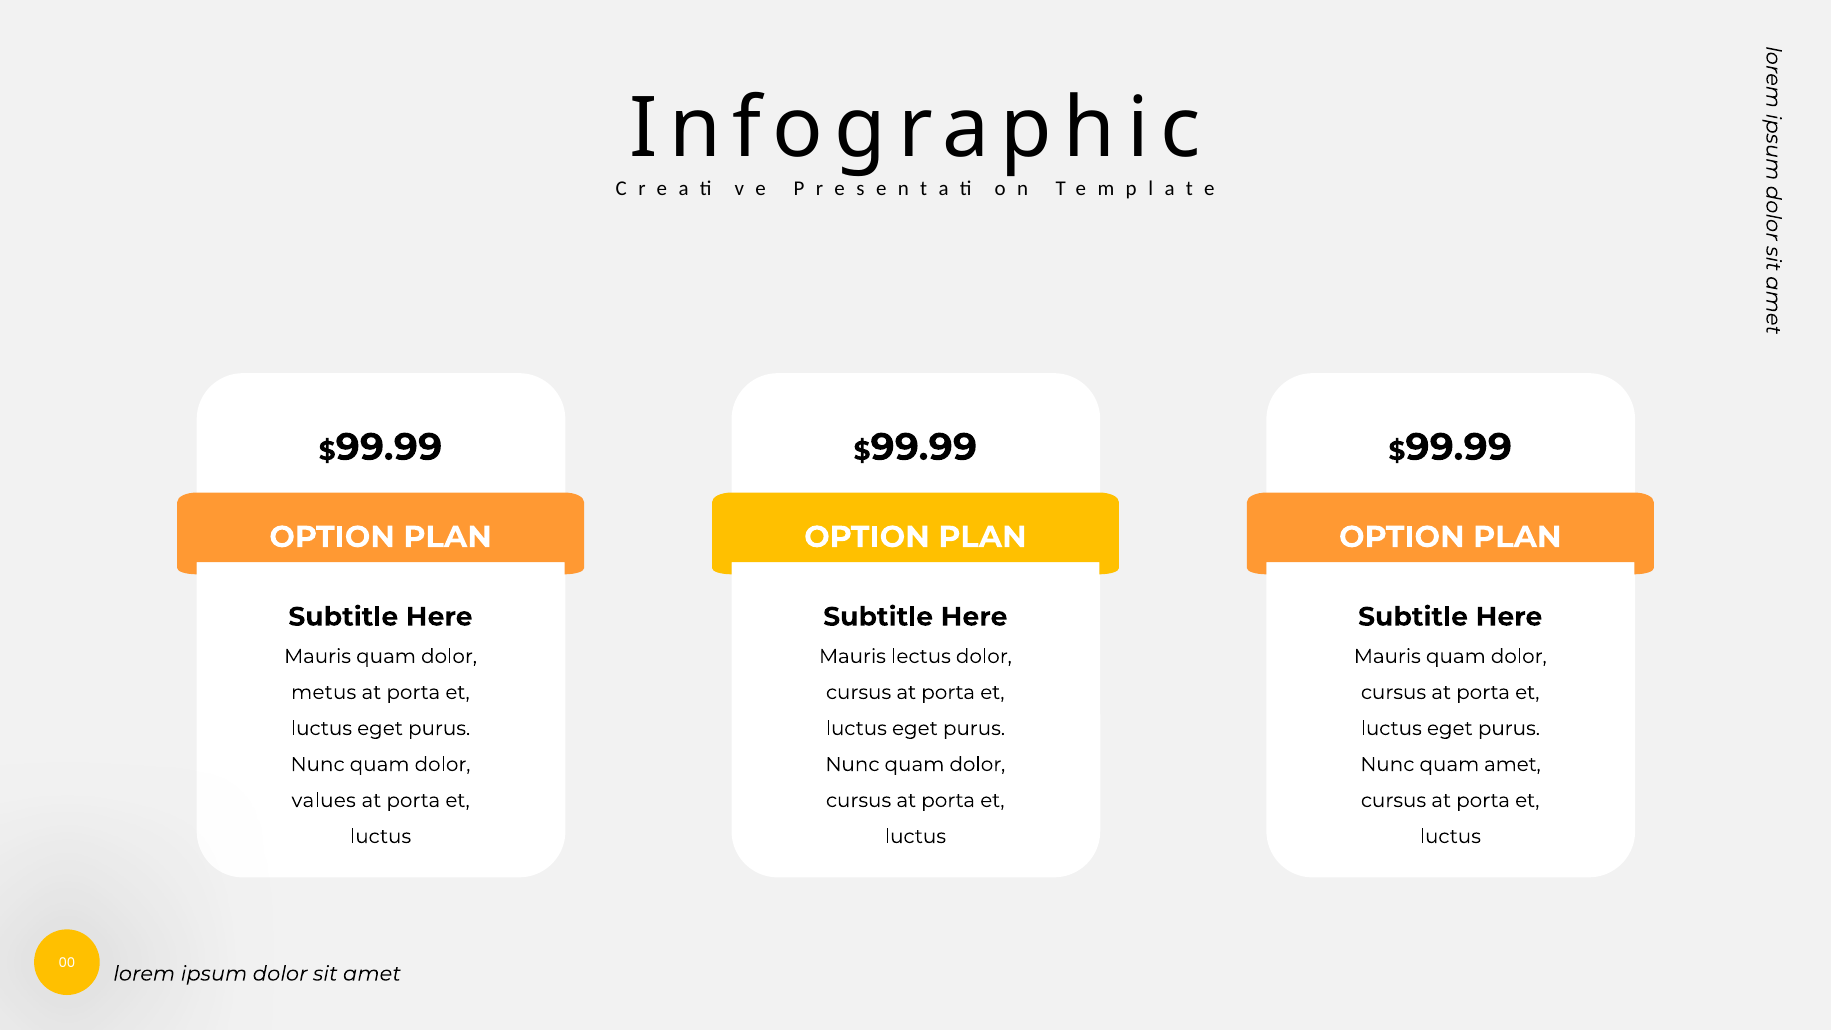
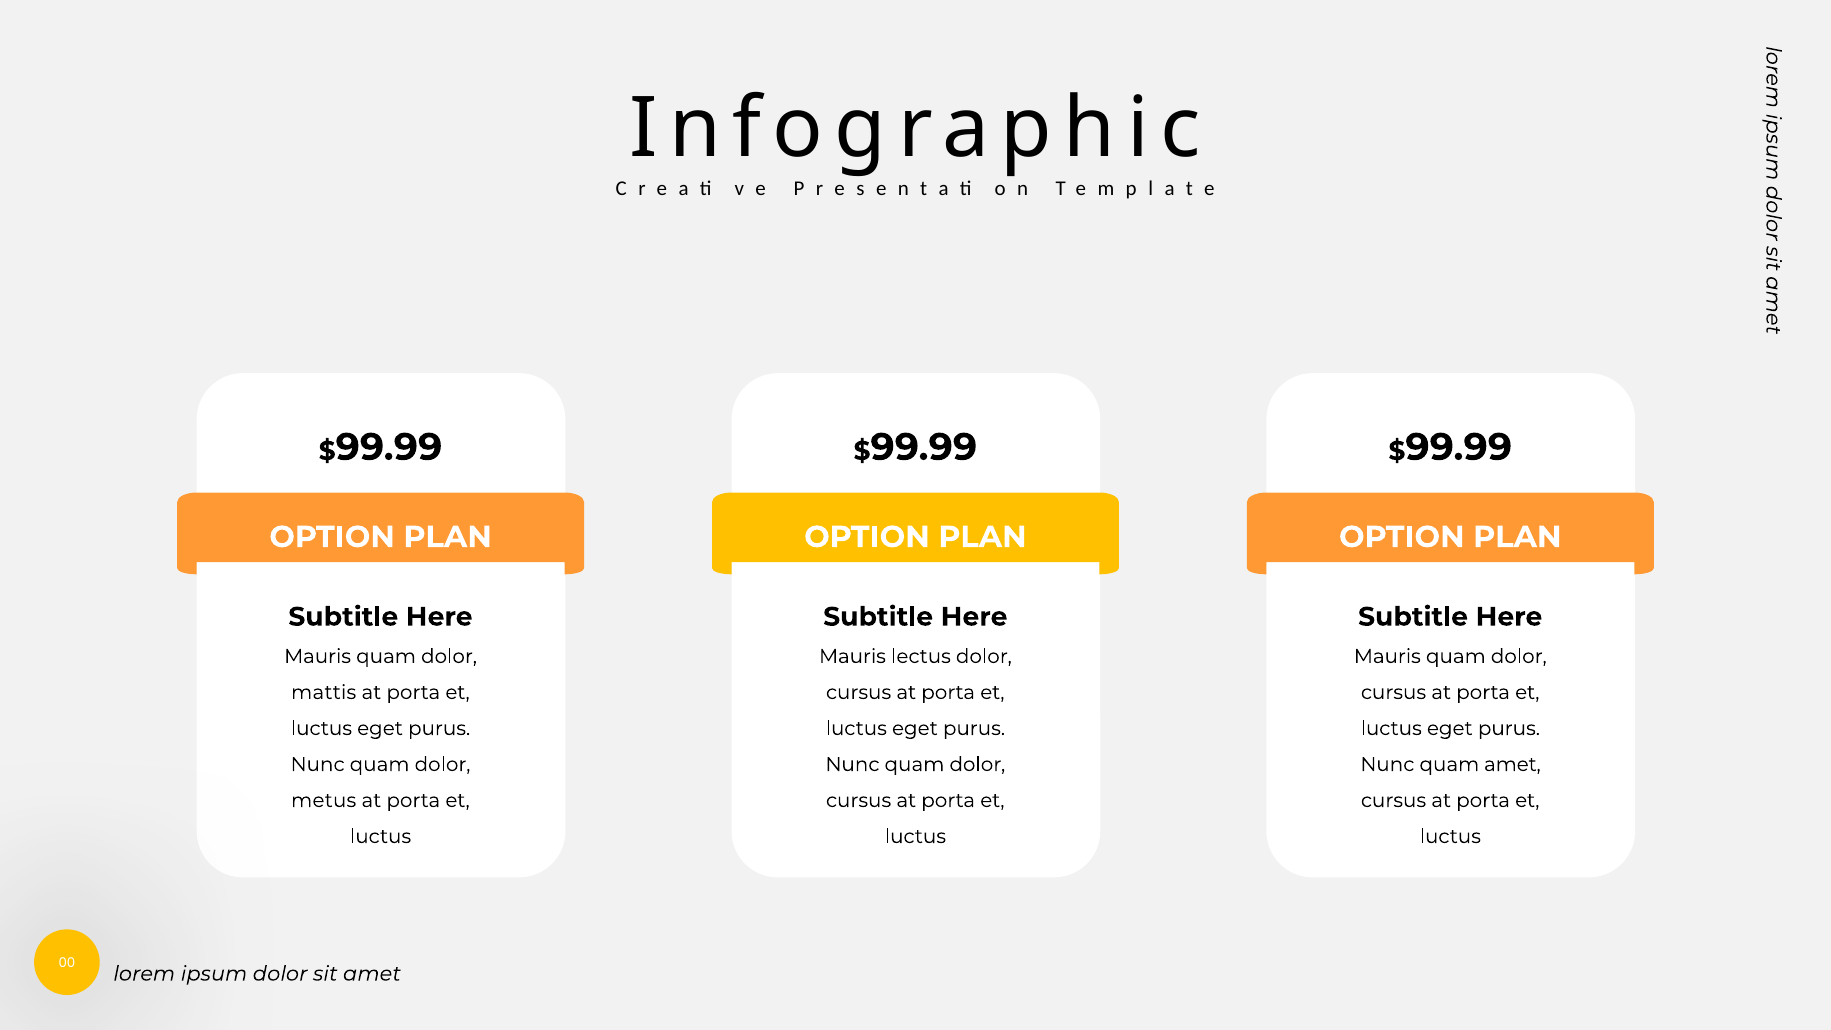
metus: metus -> mattis (324, 692)
values: values -> metus (324, 800)
